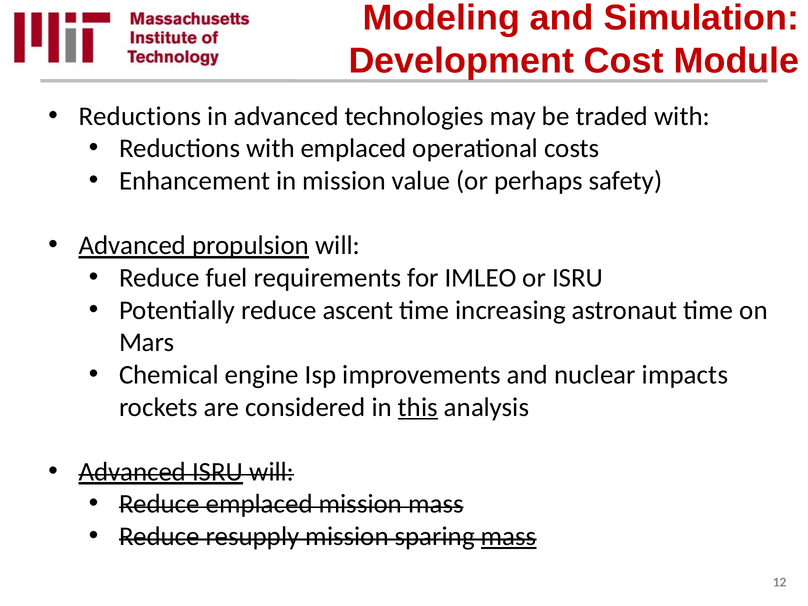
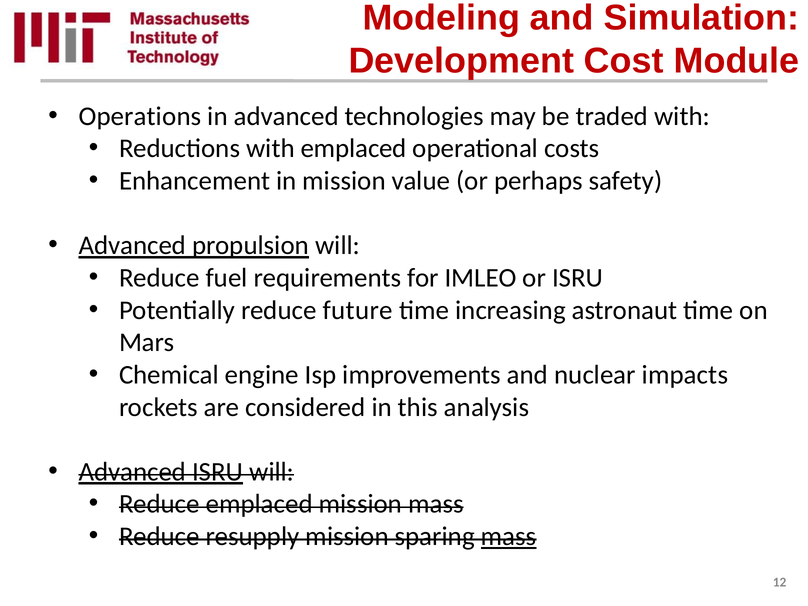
Reductions: Reductions -> Operations (140, 116)
ascent: ascent -> future (358, 310)
this underline: present -> none (418, 407)
